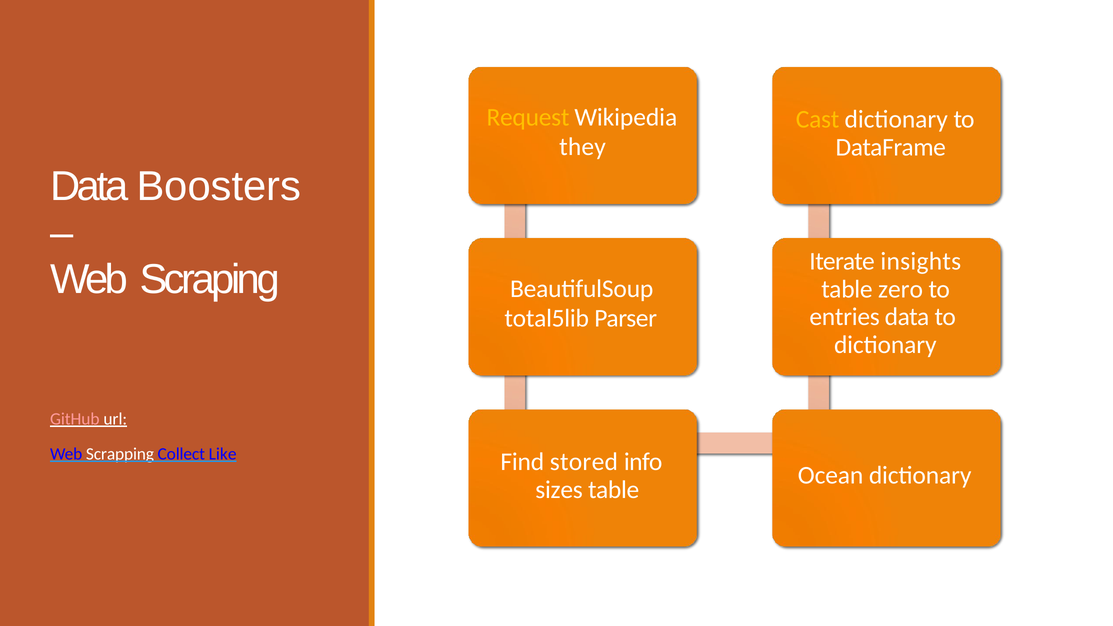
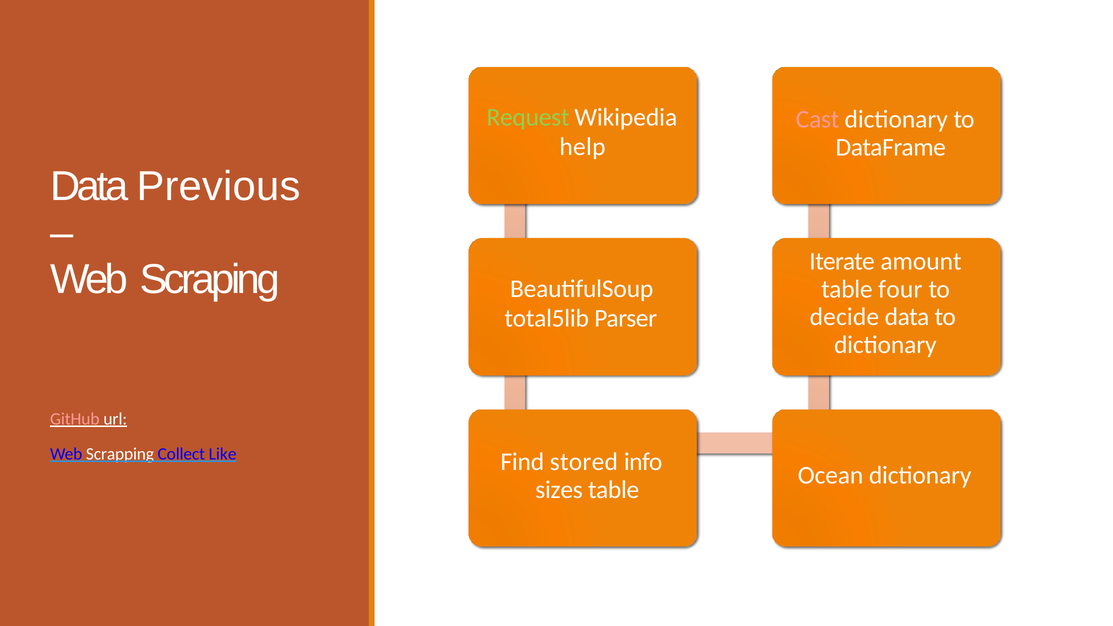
Request colour: yellow -> light green (528, 118)
Cast colour: yellow -> pink (818, 119)
they: they -> help (582, 147)
Boosters: Boosters -> Previous (219, 186)
insights: insights -> amount (921, 261)
zero: zero -> four (900, 289)
entries: entries -> decide (844, 317)
